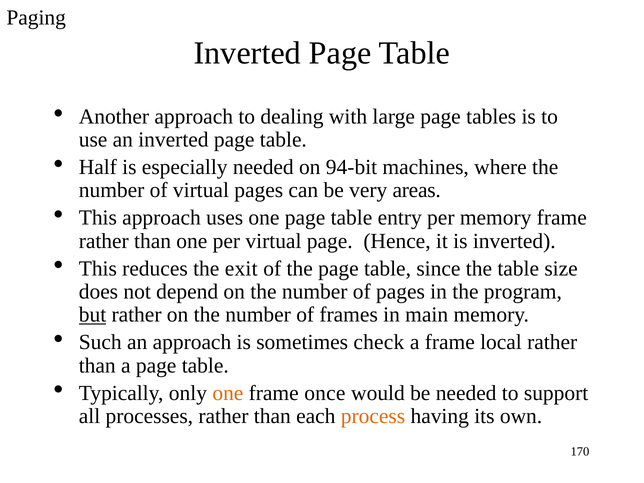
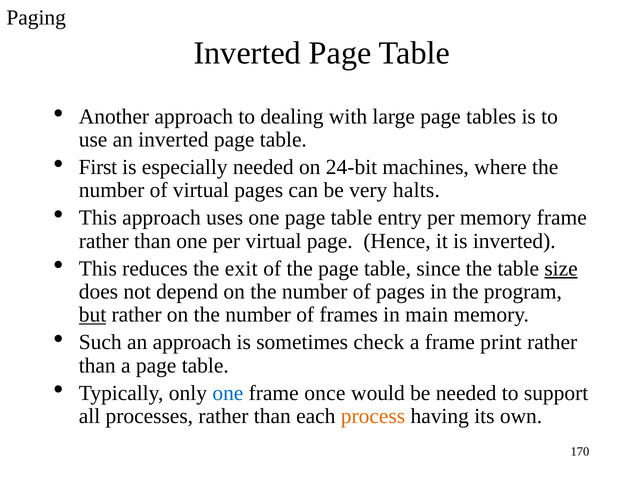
Half: Half -> First (98, 167)
94-bit: 94-bit -> 24-bit (352, 167)
areas: areas -> halts (416, 190)
size underline: none -> present (561, 268)
local: local -> print (501, 342)
one colour: orange -> blue (228, 393)
